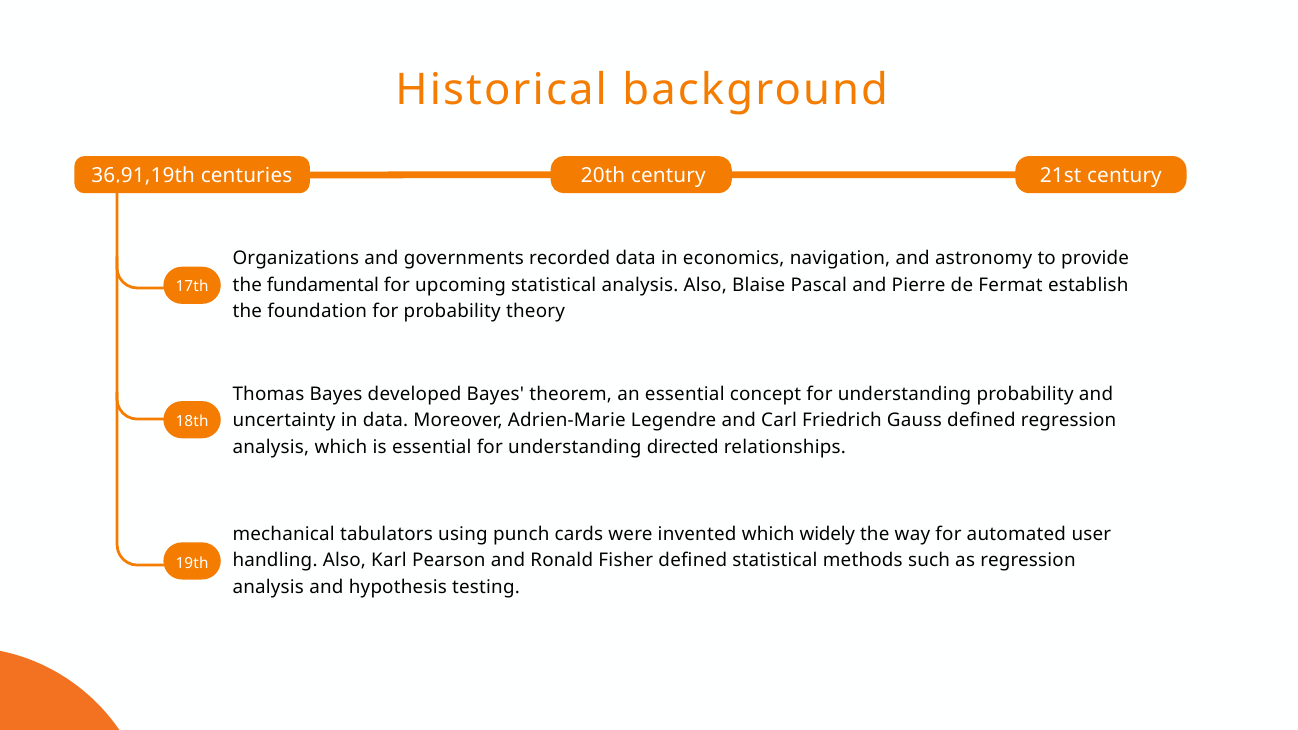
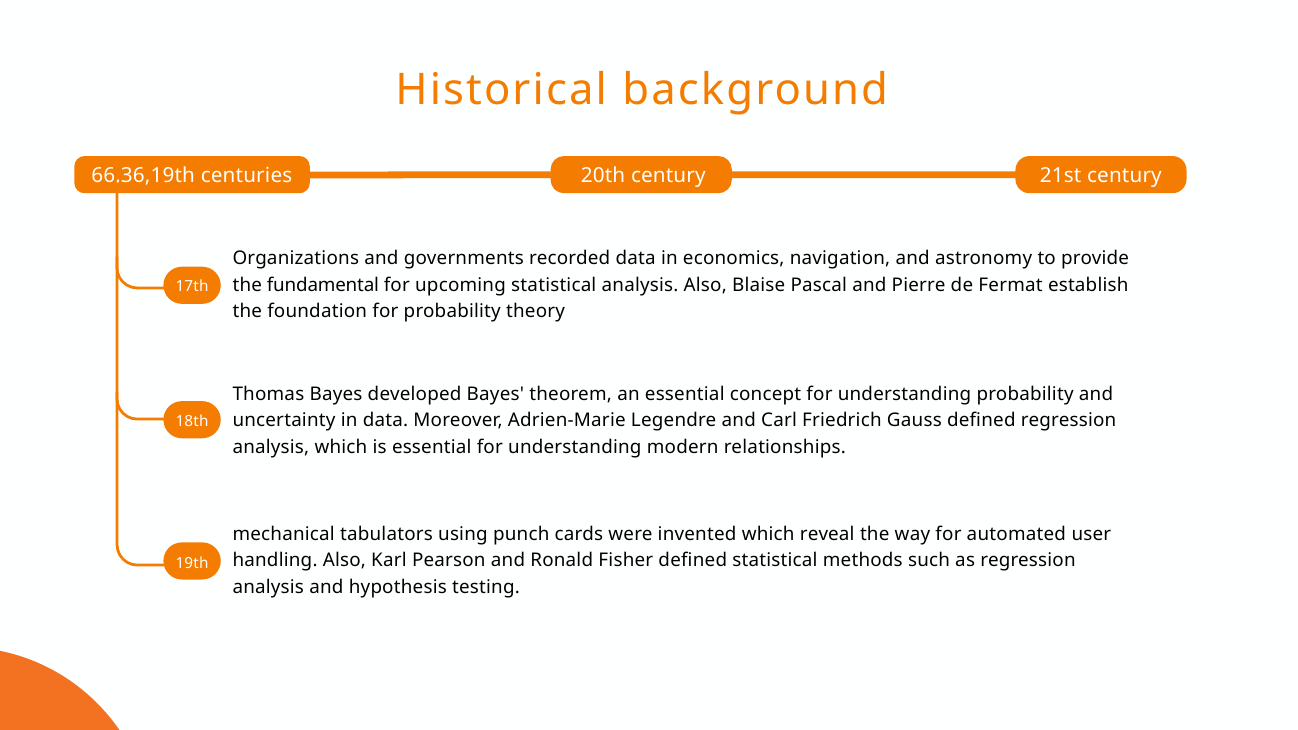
36,91,19th: 36,91,19th -> 66,36,19th (143, 176)
directed: directed -> modern (683, 447)
widely: widely -> reveal (827, 534)
